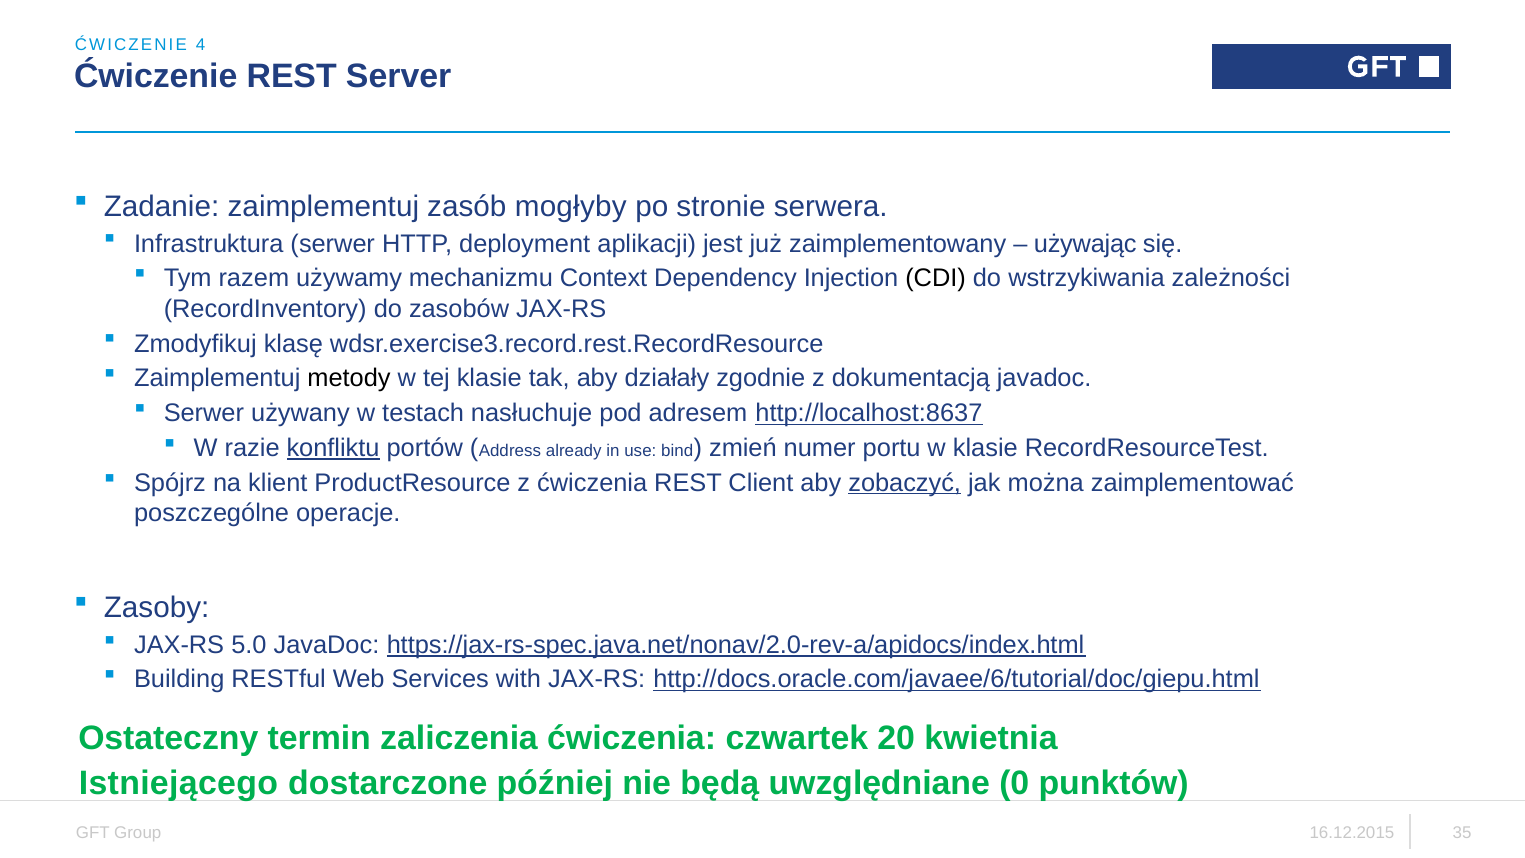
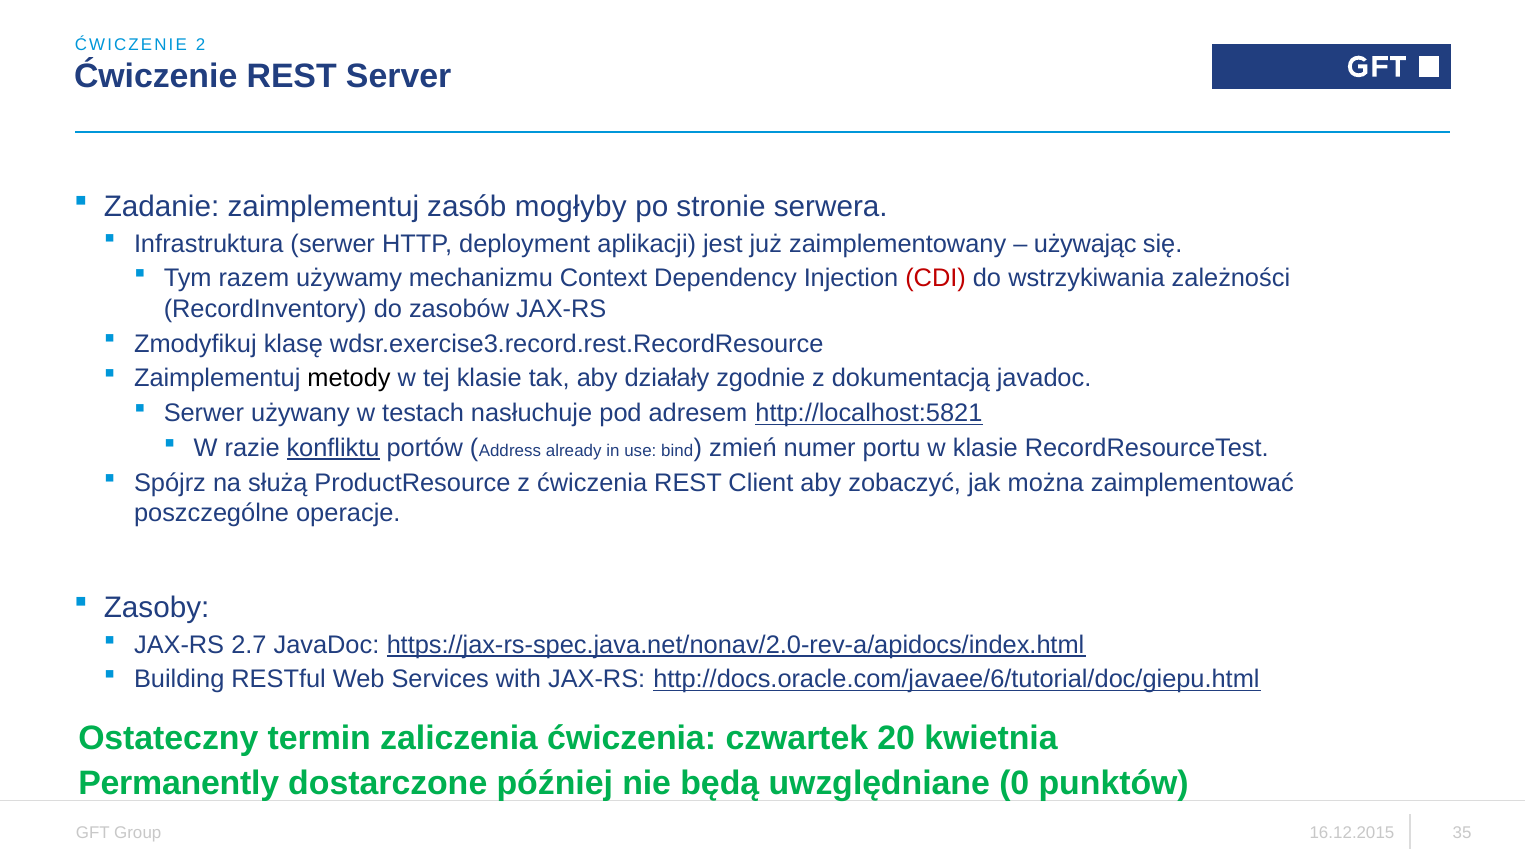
4: 4 -> 2 (201, 45)
CDI colour: black -> red (936, 278)
http://localhost:8637: http://localhost:8637 -> http://localhost:5821 (869, 413)
klient: klient -> służą (278, 483)
zobaczyć underline: present -> none (905, 483)
5.0: 5.0 -> 2.7 (249, 645)
Istniejącego: Istniejącego -> Permanently (179, 783)
